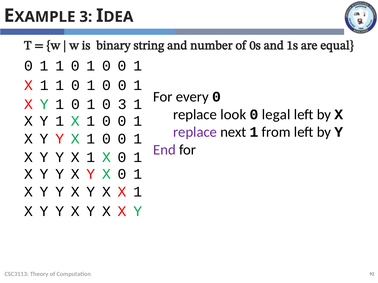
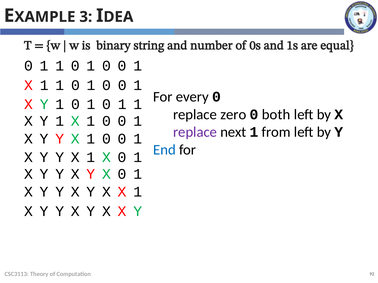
0 1 0 3: 3 -> 1 (122, 104)
look: look -> zero (233, 115)
legal: legal -> both (276, 115)
End colour: purple -> blue (165, 150)
